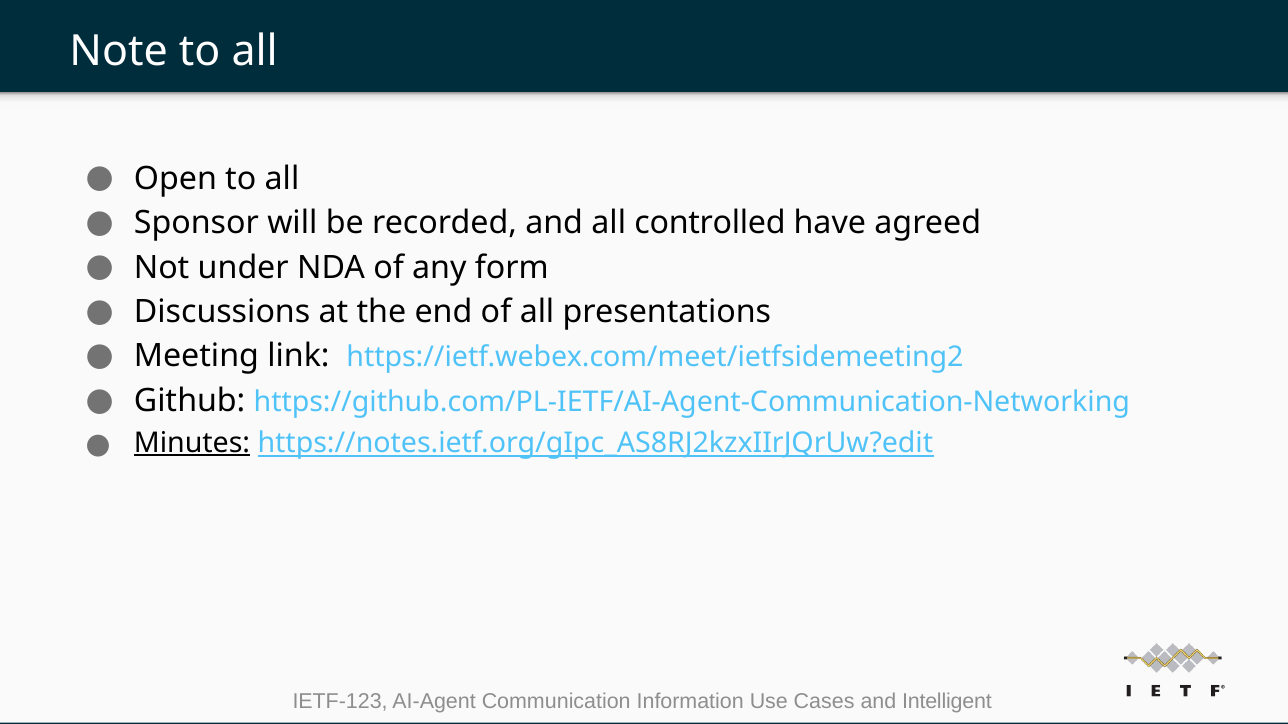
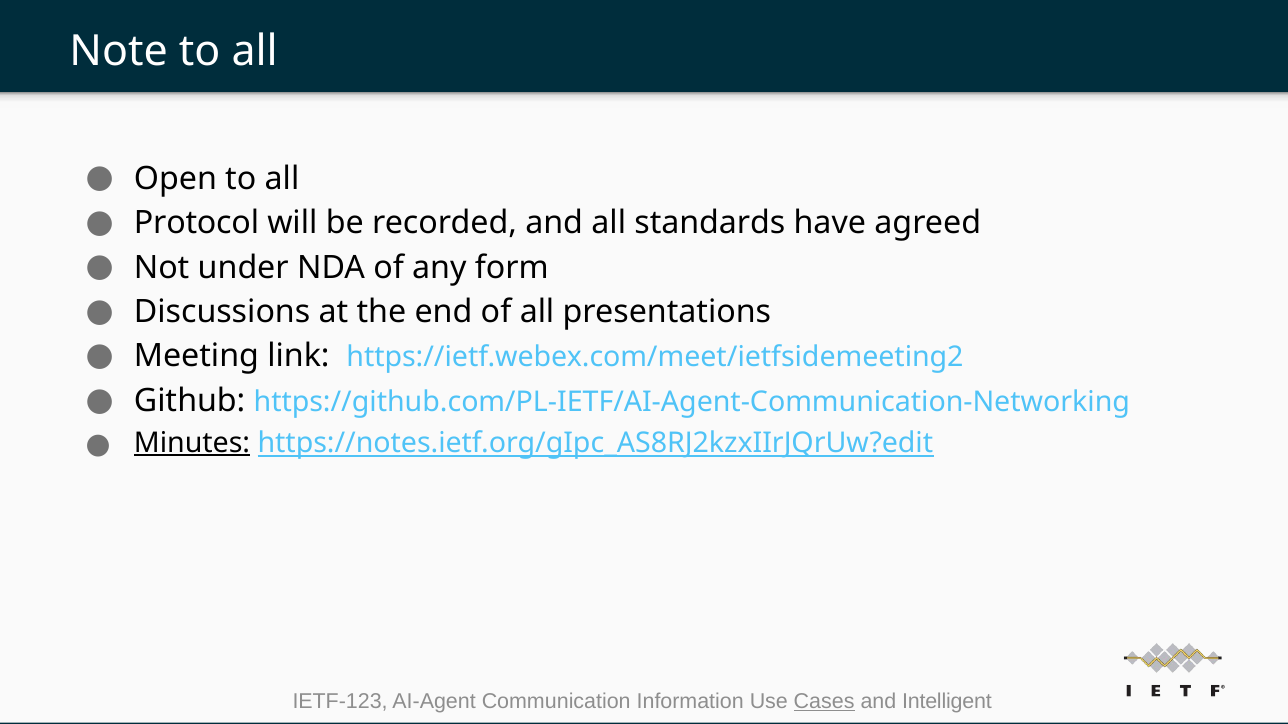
Sponsor: Sponsor -> Protocol (196, 223)
controlled: controlled -> standards (710, 223)
Cases underline: none -> present (824, 702)
